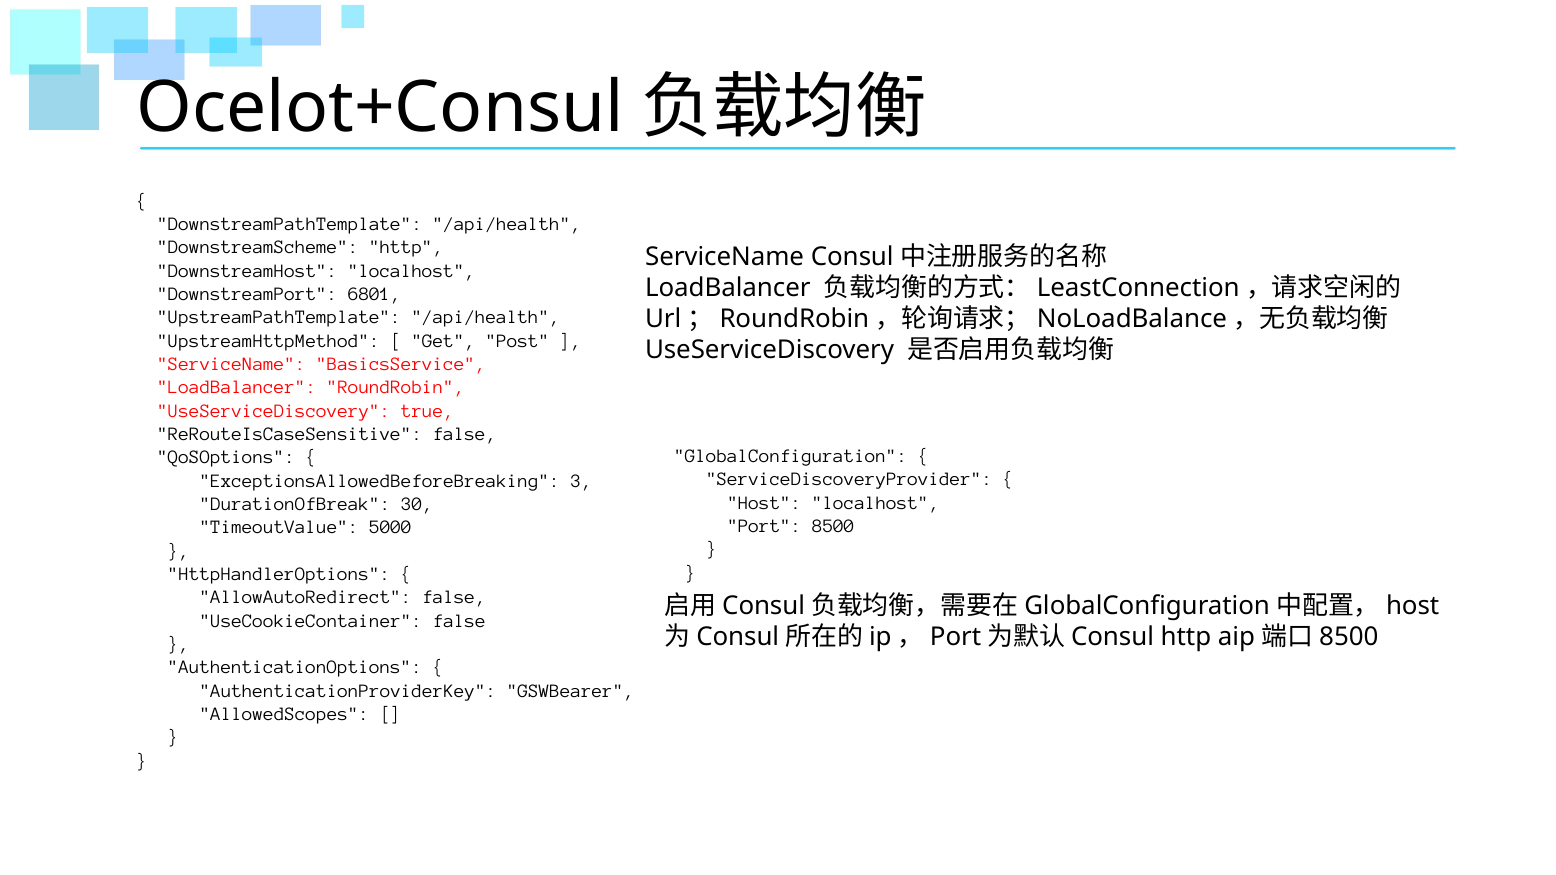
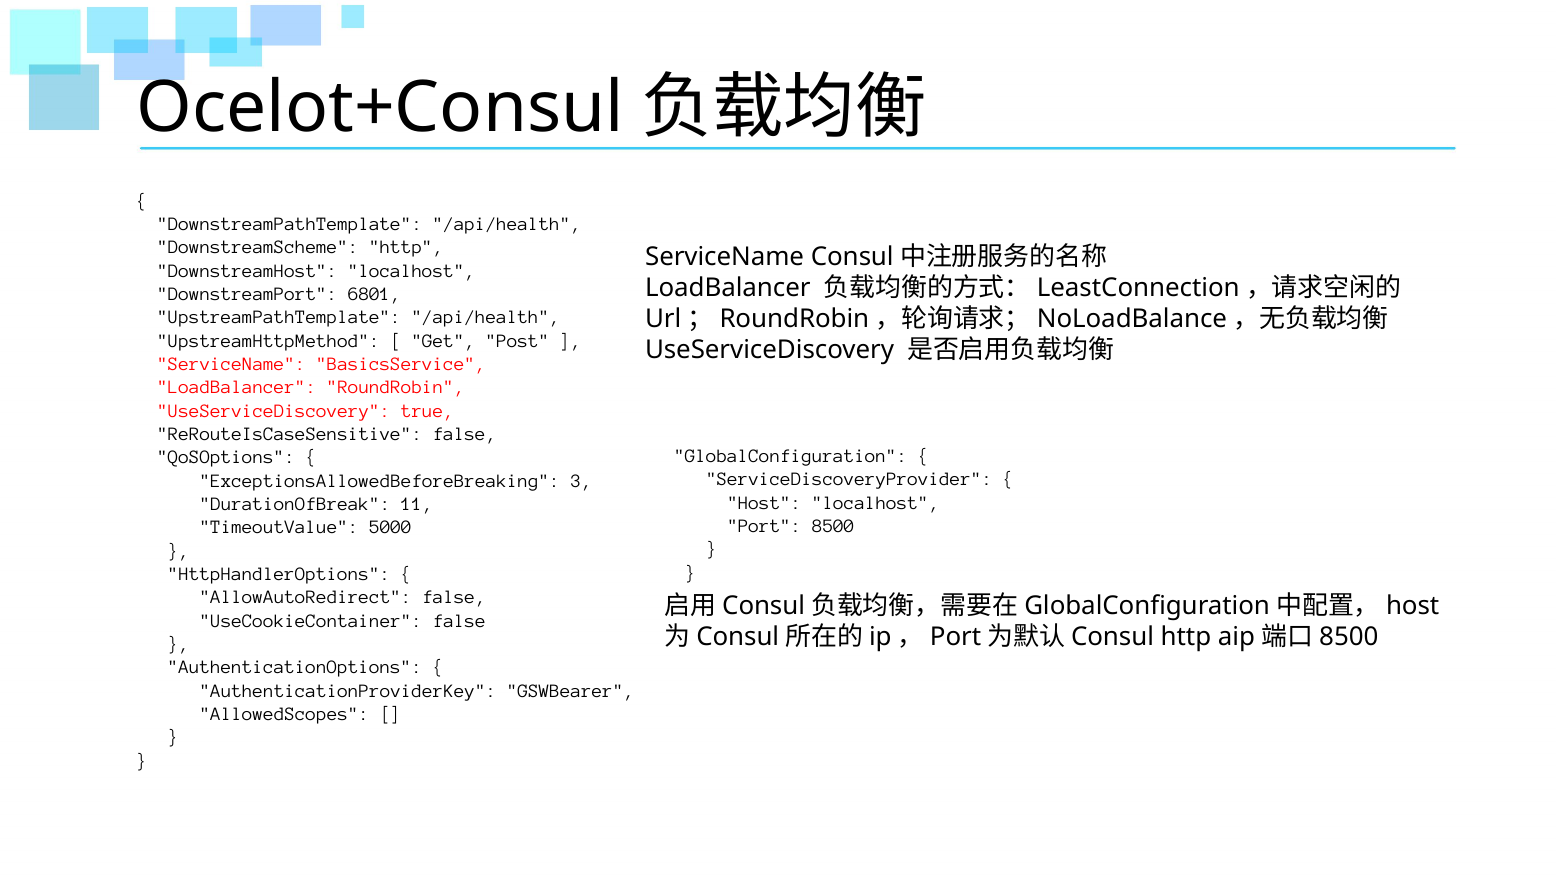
30: 30 -> 11 (417, 504)
